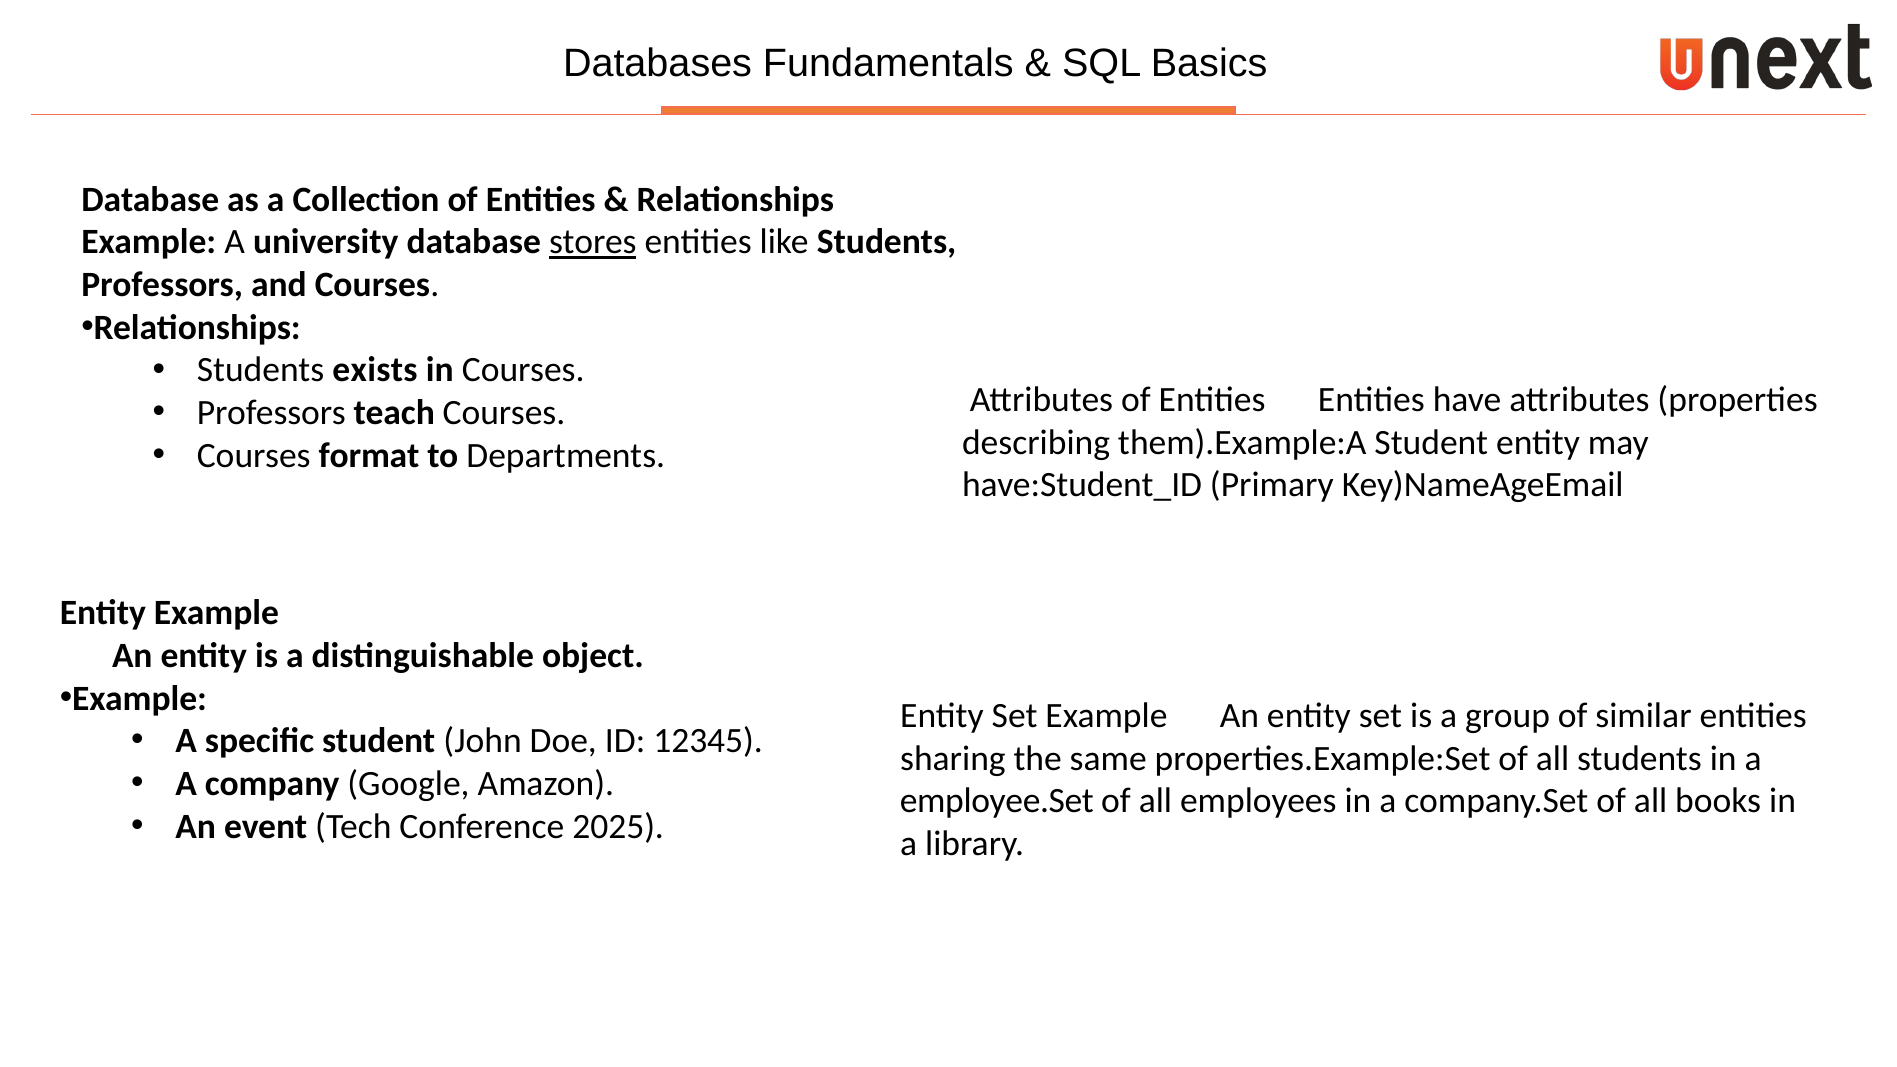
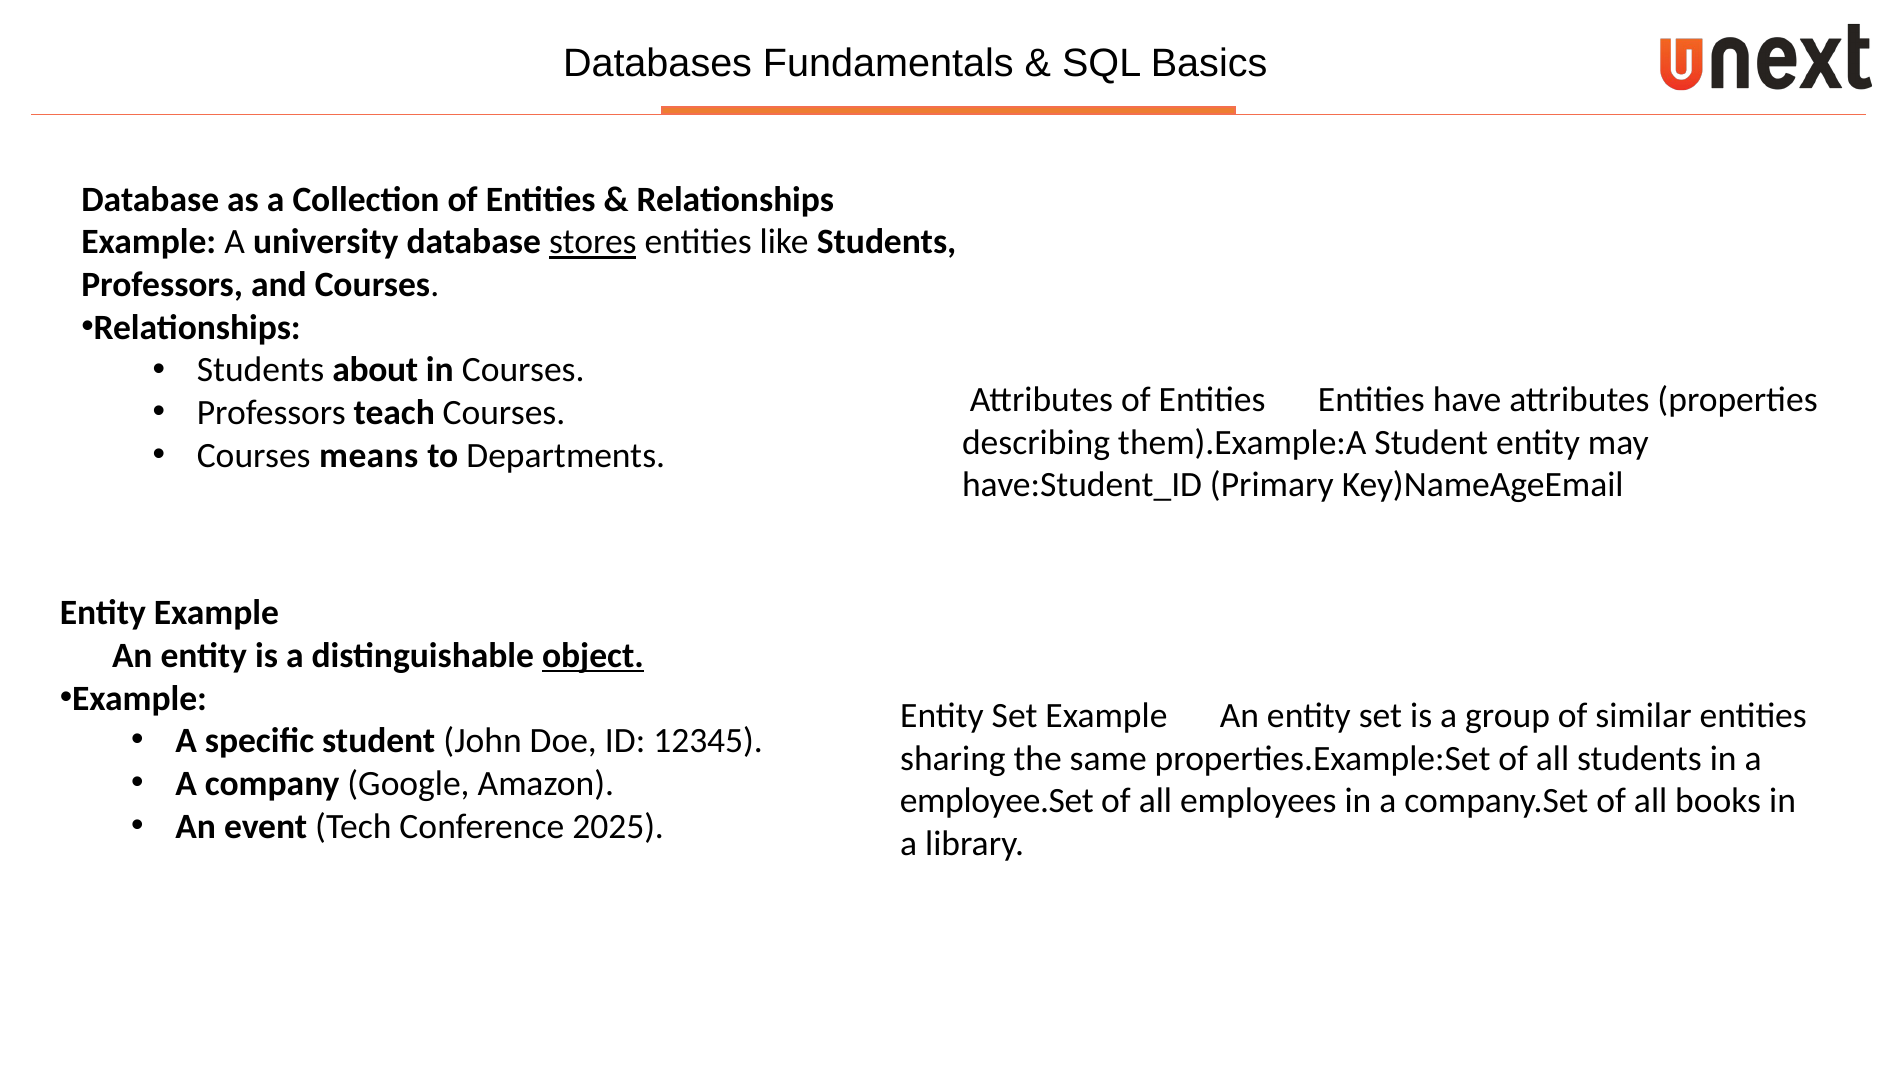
exists: exists -> about (375, 370)
format: format -> means (369, 456)
object underline: none -> present (593, 656)
